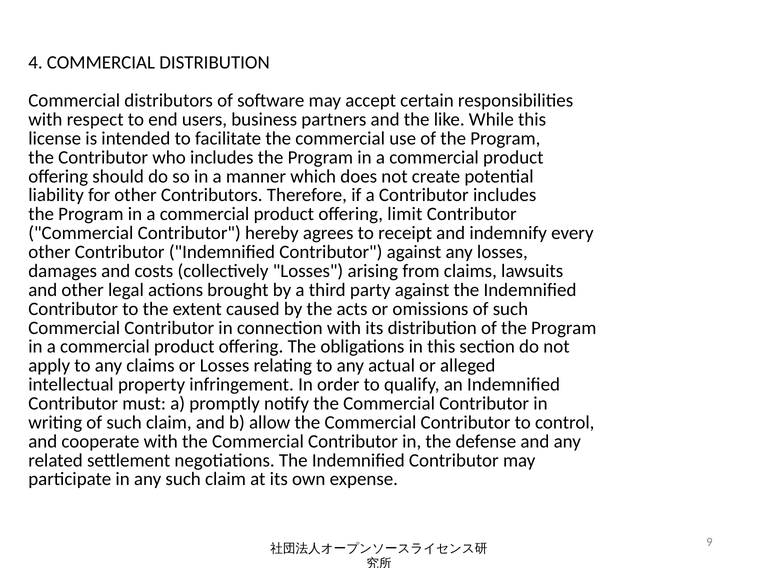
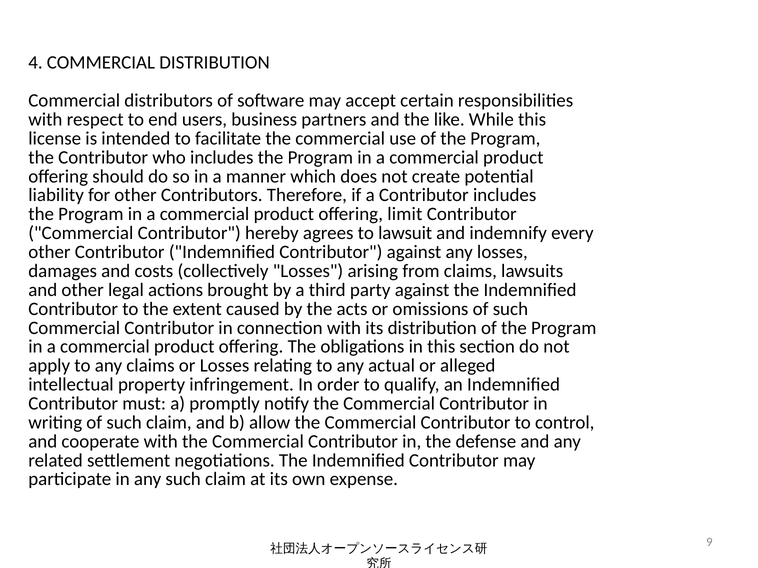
receipt: receipt -> lawsuit (405, 233)
